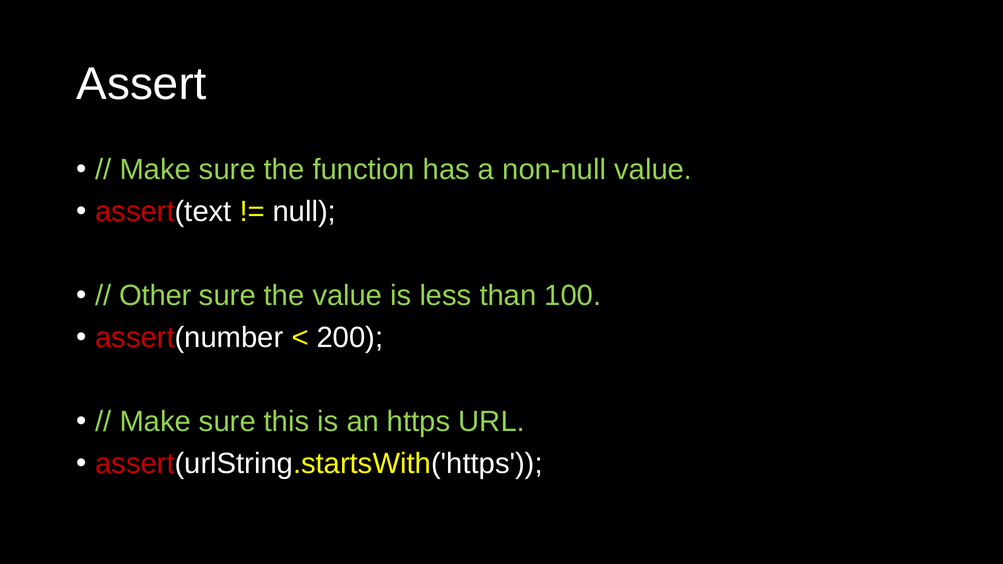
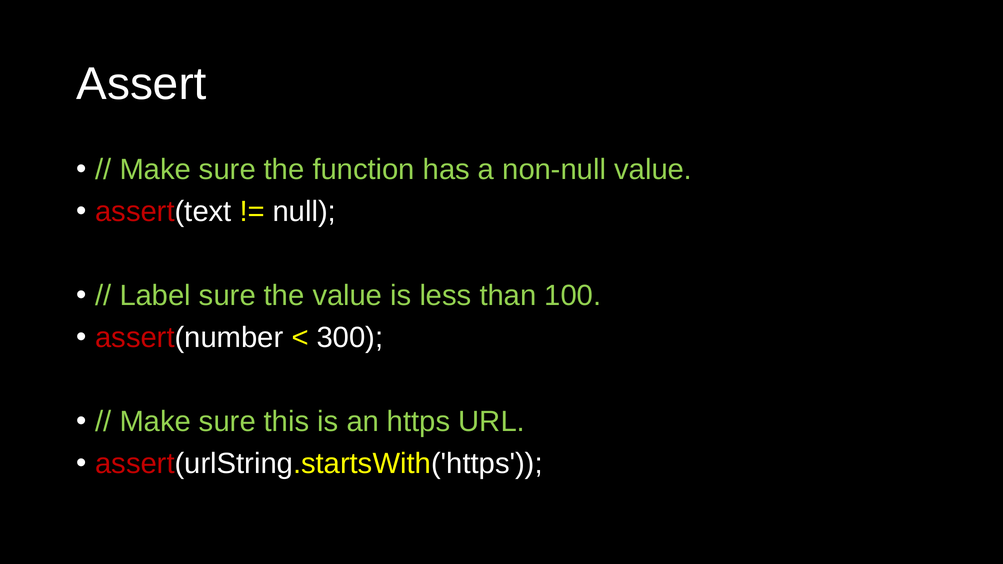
Other: Other -> Label (155, 296)
200: 200 -> 300 (350, 338)
